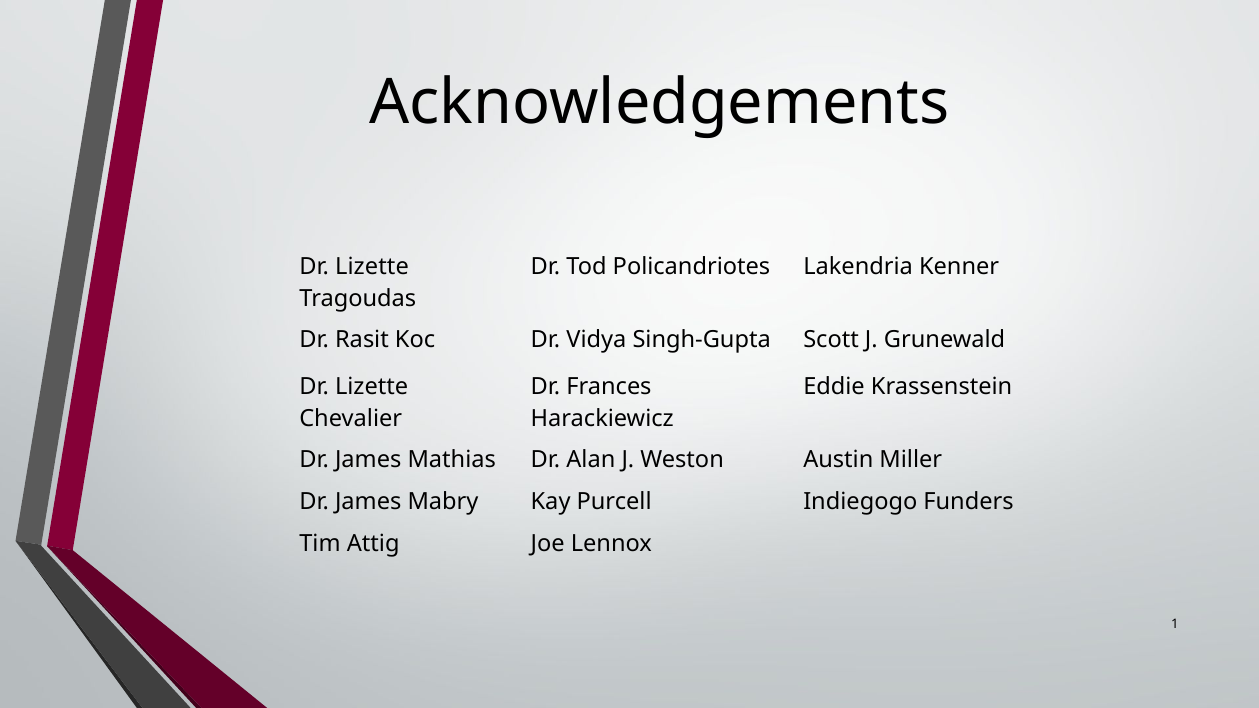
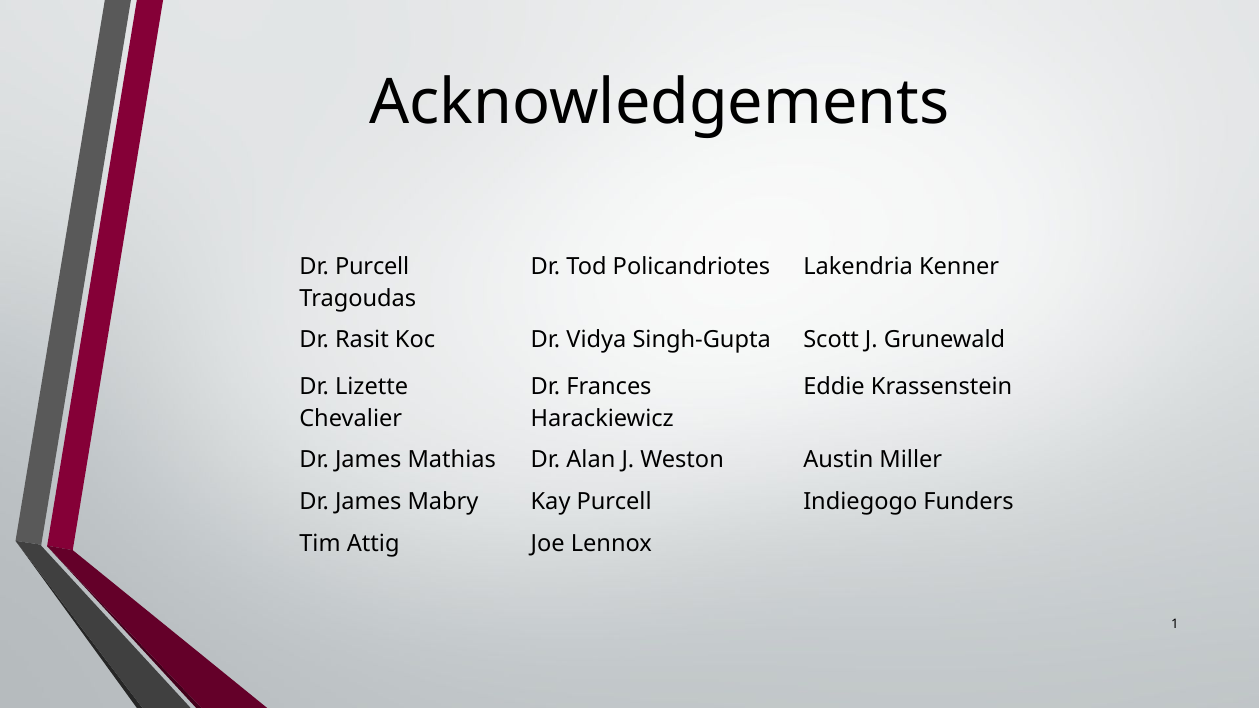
Lizette: Lizette -> Purcell (372, 266)
